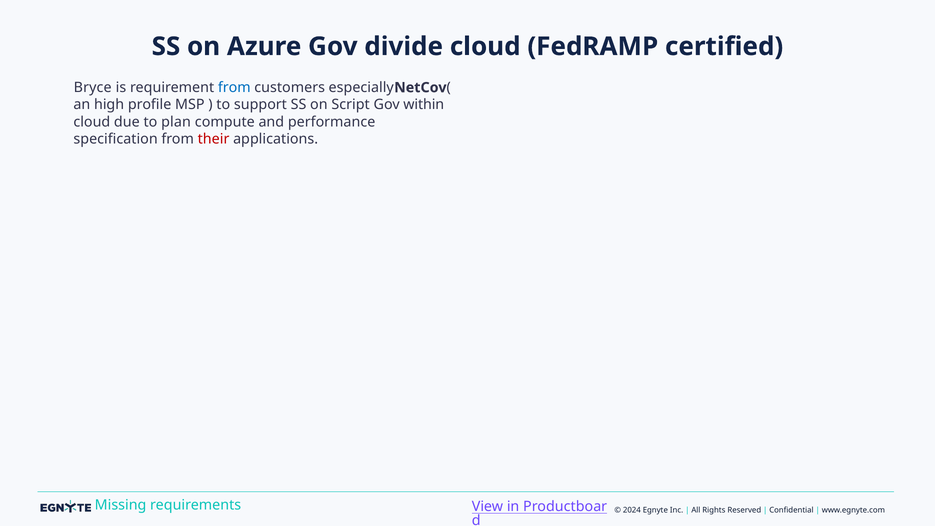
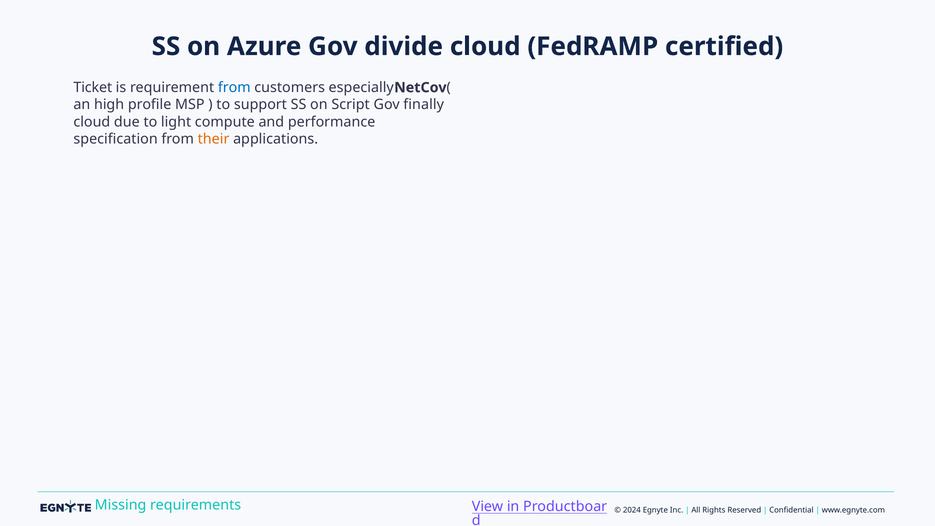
Bryce: Bryce -> Ticket (93, 88)
within: within -> finally (424, 105)
plan: plan -> light (176, 122)
their colour: red -> orange (214, 139)
